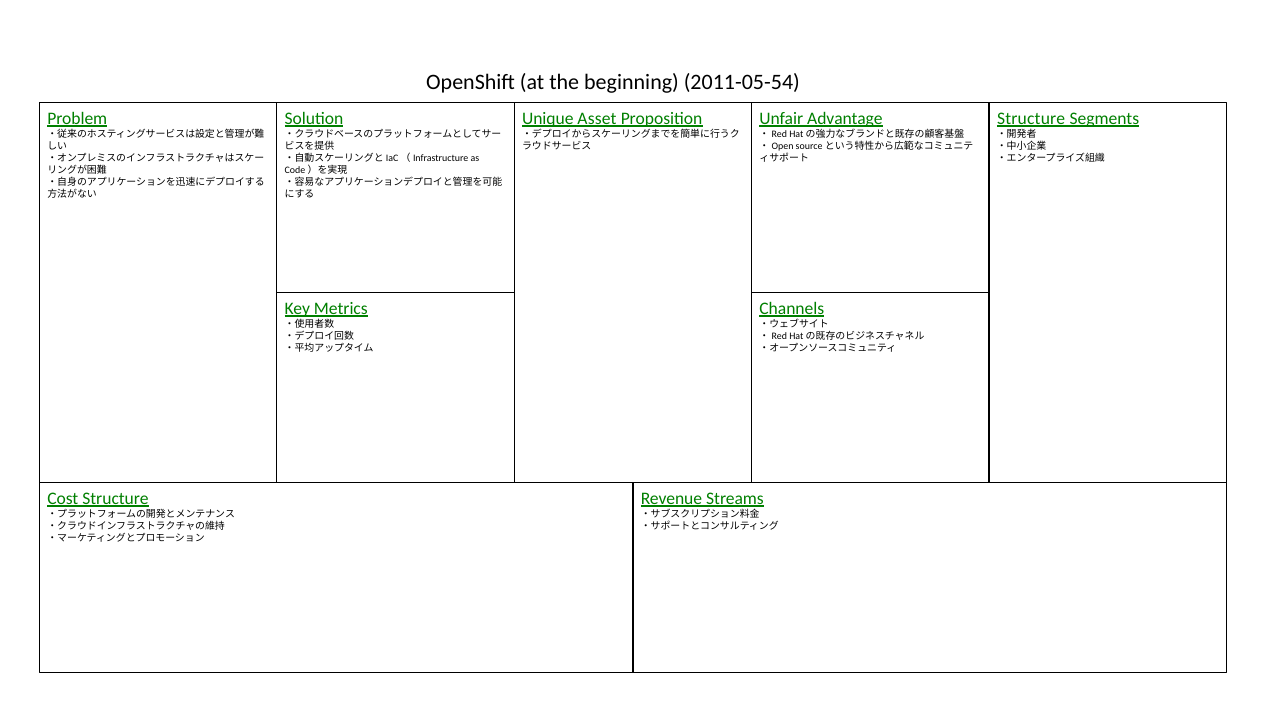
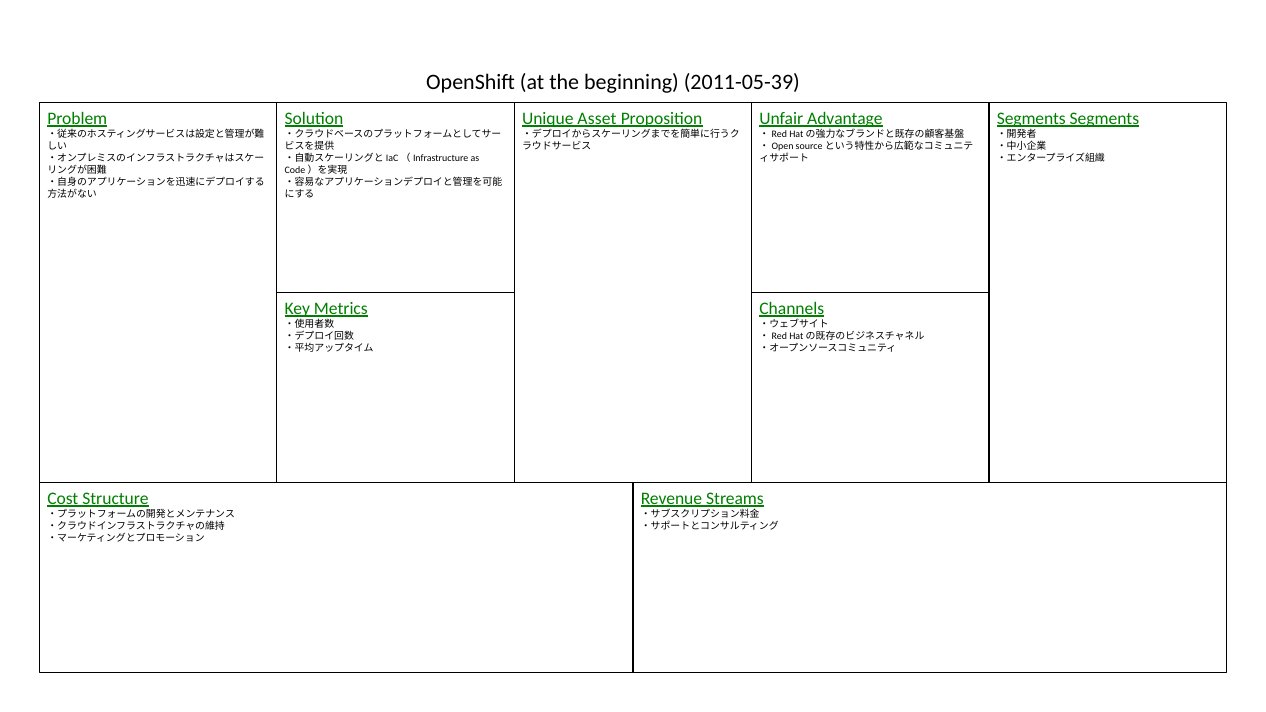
2011-05-54: 2011-05-54 -> 2011-05-39 (742, 82)
Structure: Structure -> Segments (1031, 118)
